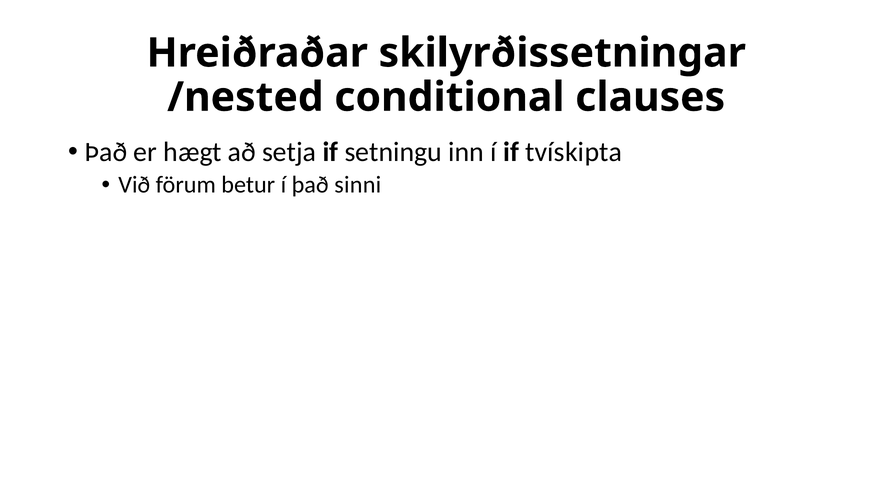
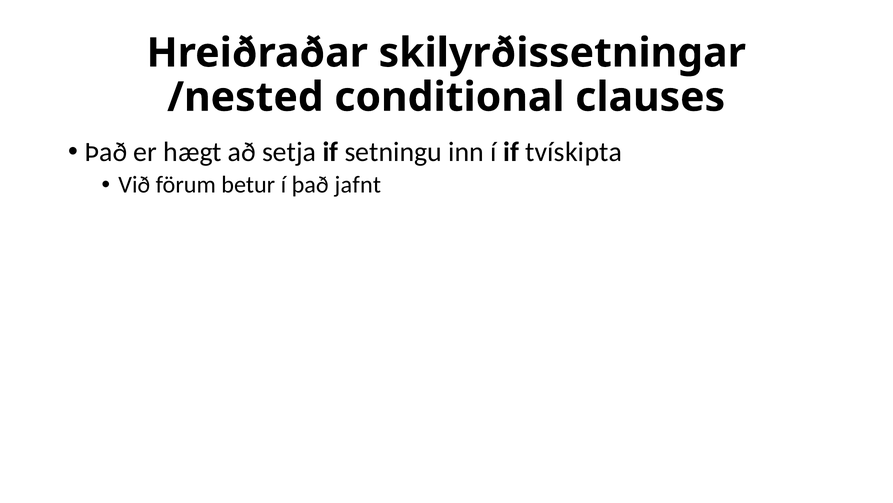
sinni: sinni -> jafnt (358, 185)
